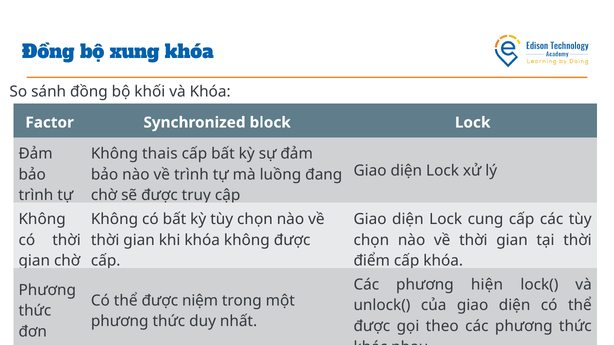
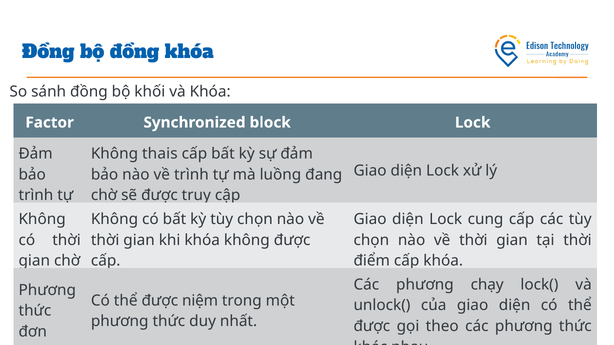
bộ xung: xung -> đồng (135, 52)
hiện: hiện -> chạy (487, 285)
